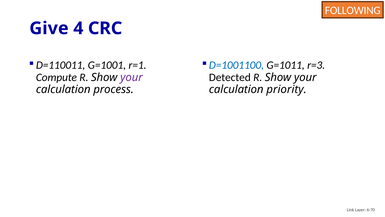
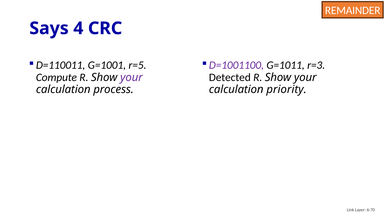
FOLLOWING: FOLLOWING -> REMAINDER (353, 11)
Give: Give -> Says (49, 28)
r=1: r=1 -> r=5 (137, 65)
D=1001100 colour: blue -> purple (236, 65)
